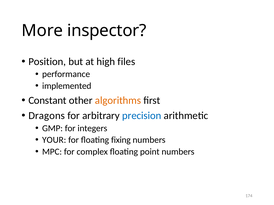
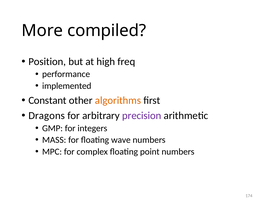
inspector: inspector -> compiled (107, 31)
files: files -> freq (126, 62)
precision colour: blue -> purple (142, 116)
YOUR: YOUR -> MASS (54, 140)
fixing: fixing -> wave (121, 140)
